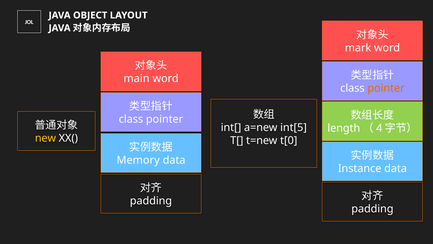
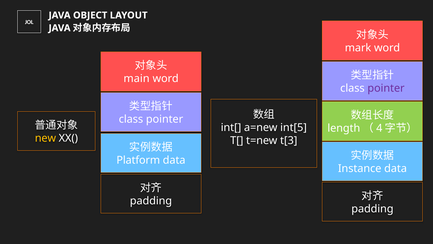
pointer colour: orange -> purple (386, 88)
t[0: t[0 -> t[3 (289, 140)
Memory: Memory -> Platform (138, 160)
